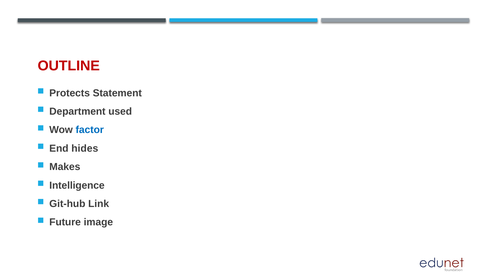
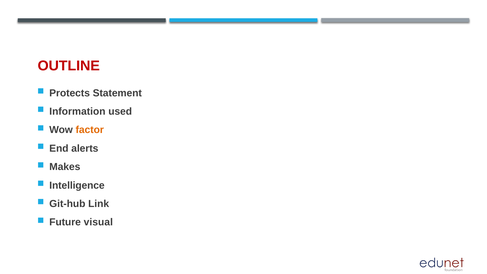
Department: Department -> Information (77, 111)
factor colour: blue -> orange (90, 130)
hides: hides -> alerts (85, 148)
image: image -> visual (98, 222)
